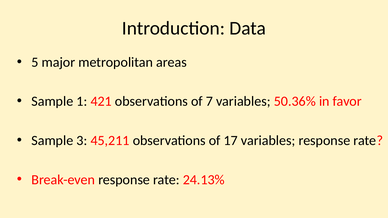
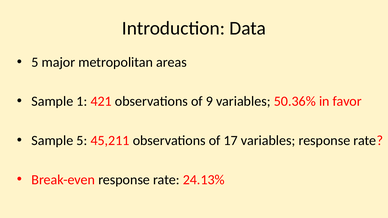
7: 7 -> 9 (209, 101)
Sample 3: 3 -> 5 (82, 141)
